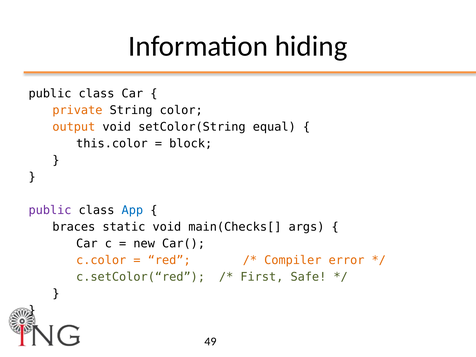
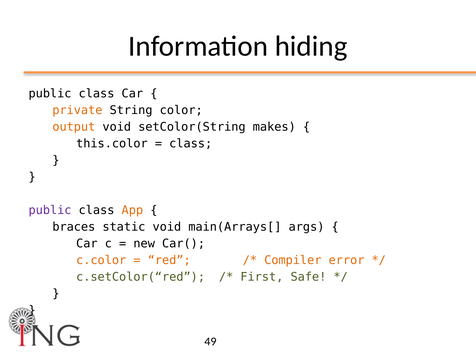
equal: equal -> makes (274, 127)
block: block -> class (191, 144)
App colour: blue -> orange (132, 210)
main(Checks[: main(Checks[ -> main(Arrays[ (235, 227)
